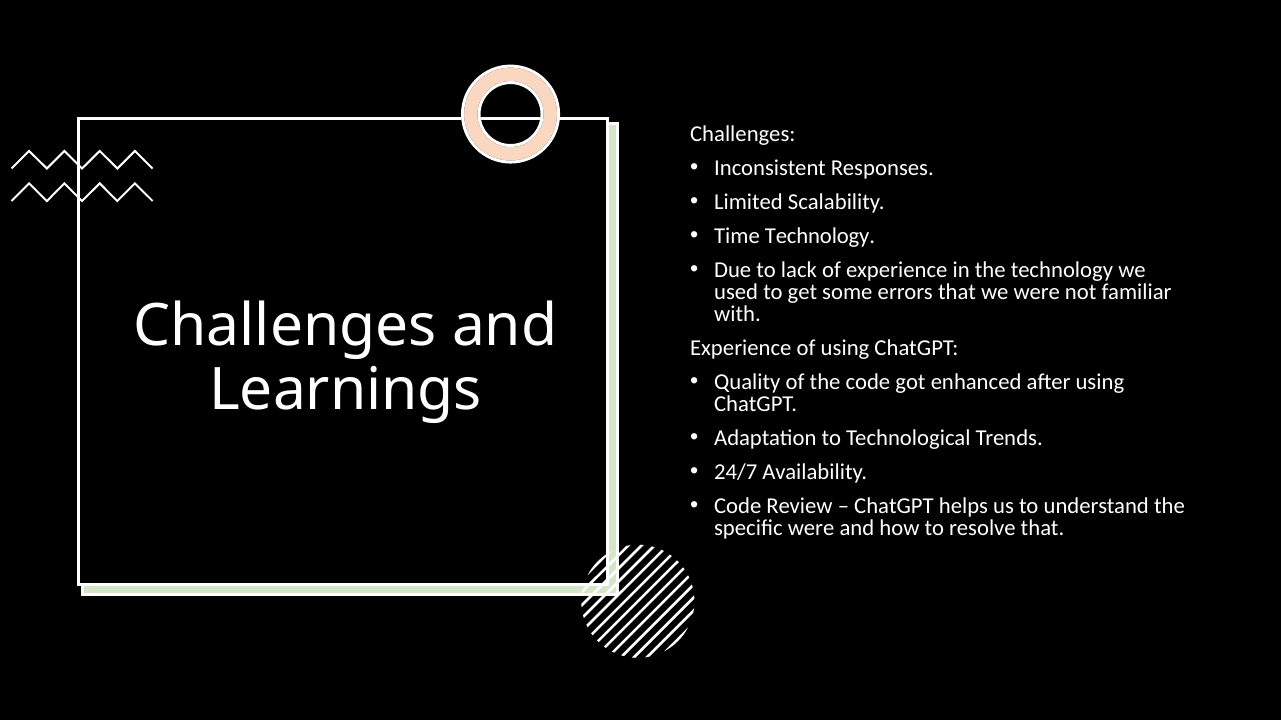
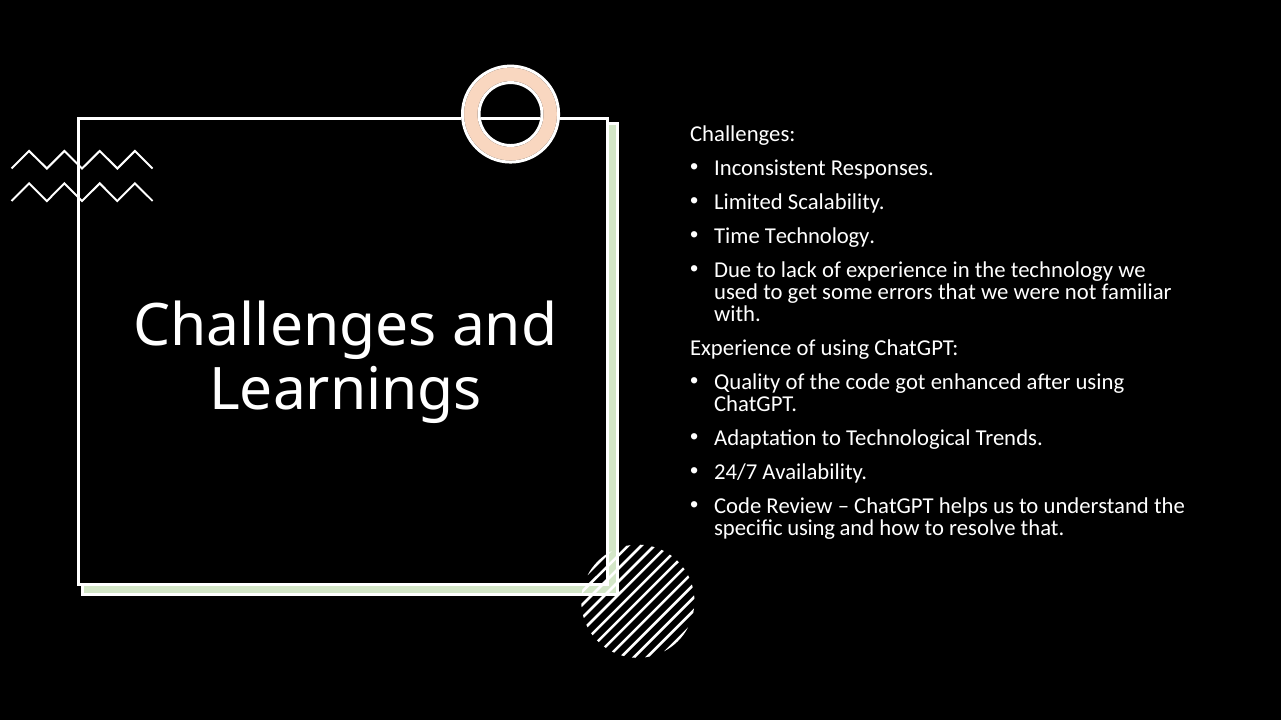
specific were: were -> using (811, 528)
